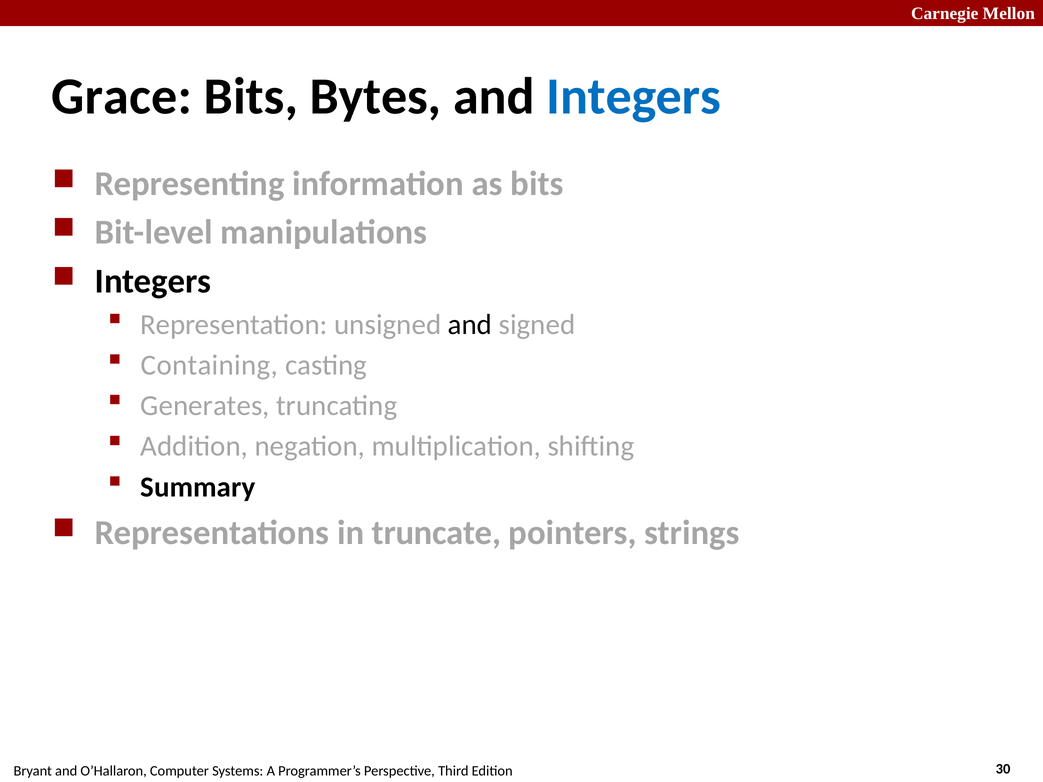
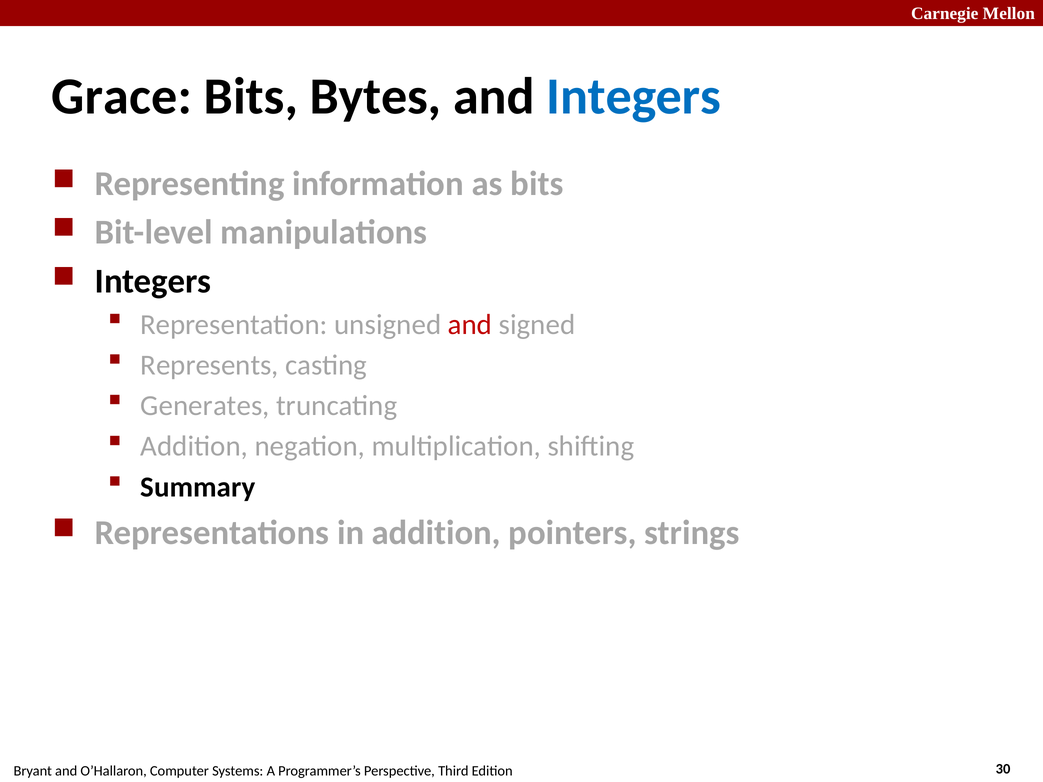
and colour: black -> red (470, 325)
Containing: Containing -> Represents (210, 365)
in truncate: truncate -> addition (436, 533)
